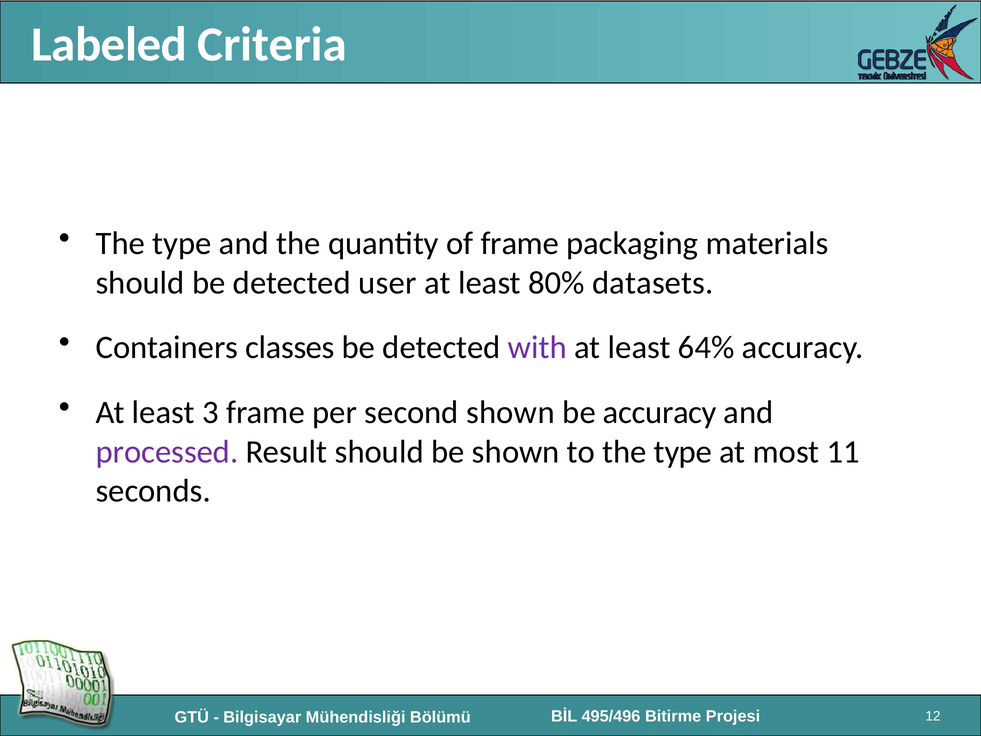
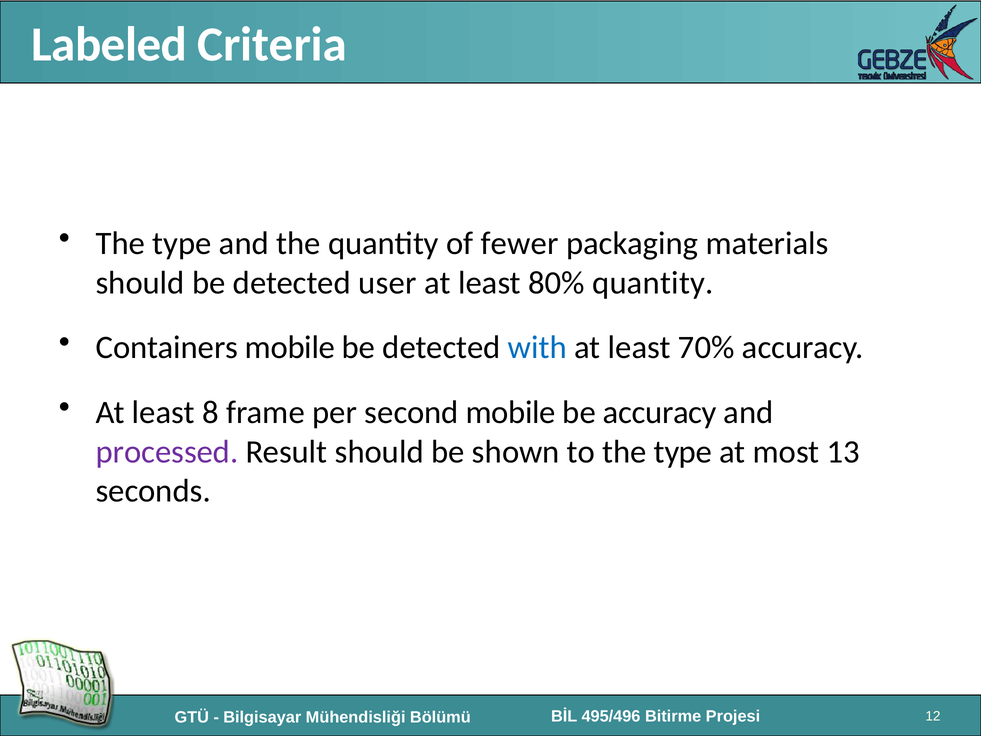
of frame: frame -> fewer (520, 243)
80% datasets: datasets -> quantity (653, 283)
Containers classes: classes -> mobile (290, 348)
with colour: purple -> blue (537, 348)
64%: 64% -> 70% (706, 348)
3: 3 -> 8 (210, 412)
second shown: shown -> mobile (511, 412)
11: 11 -> 13 (843, 452)
